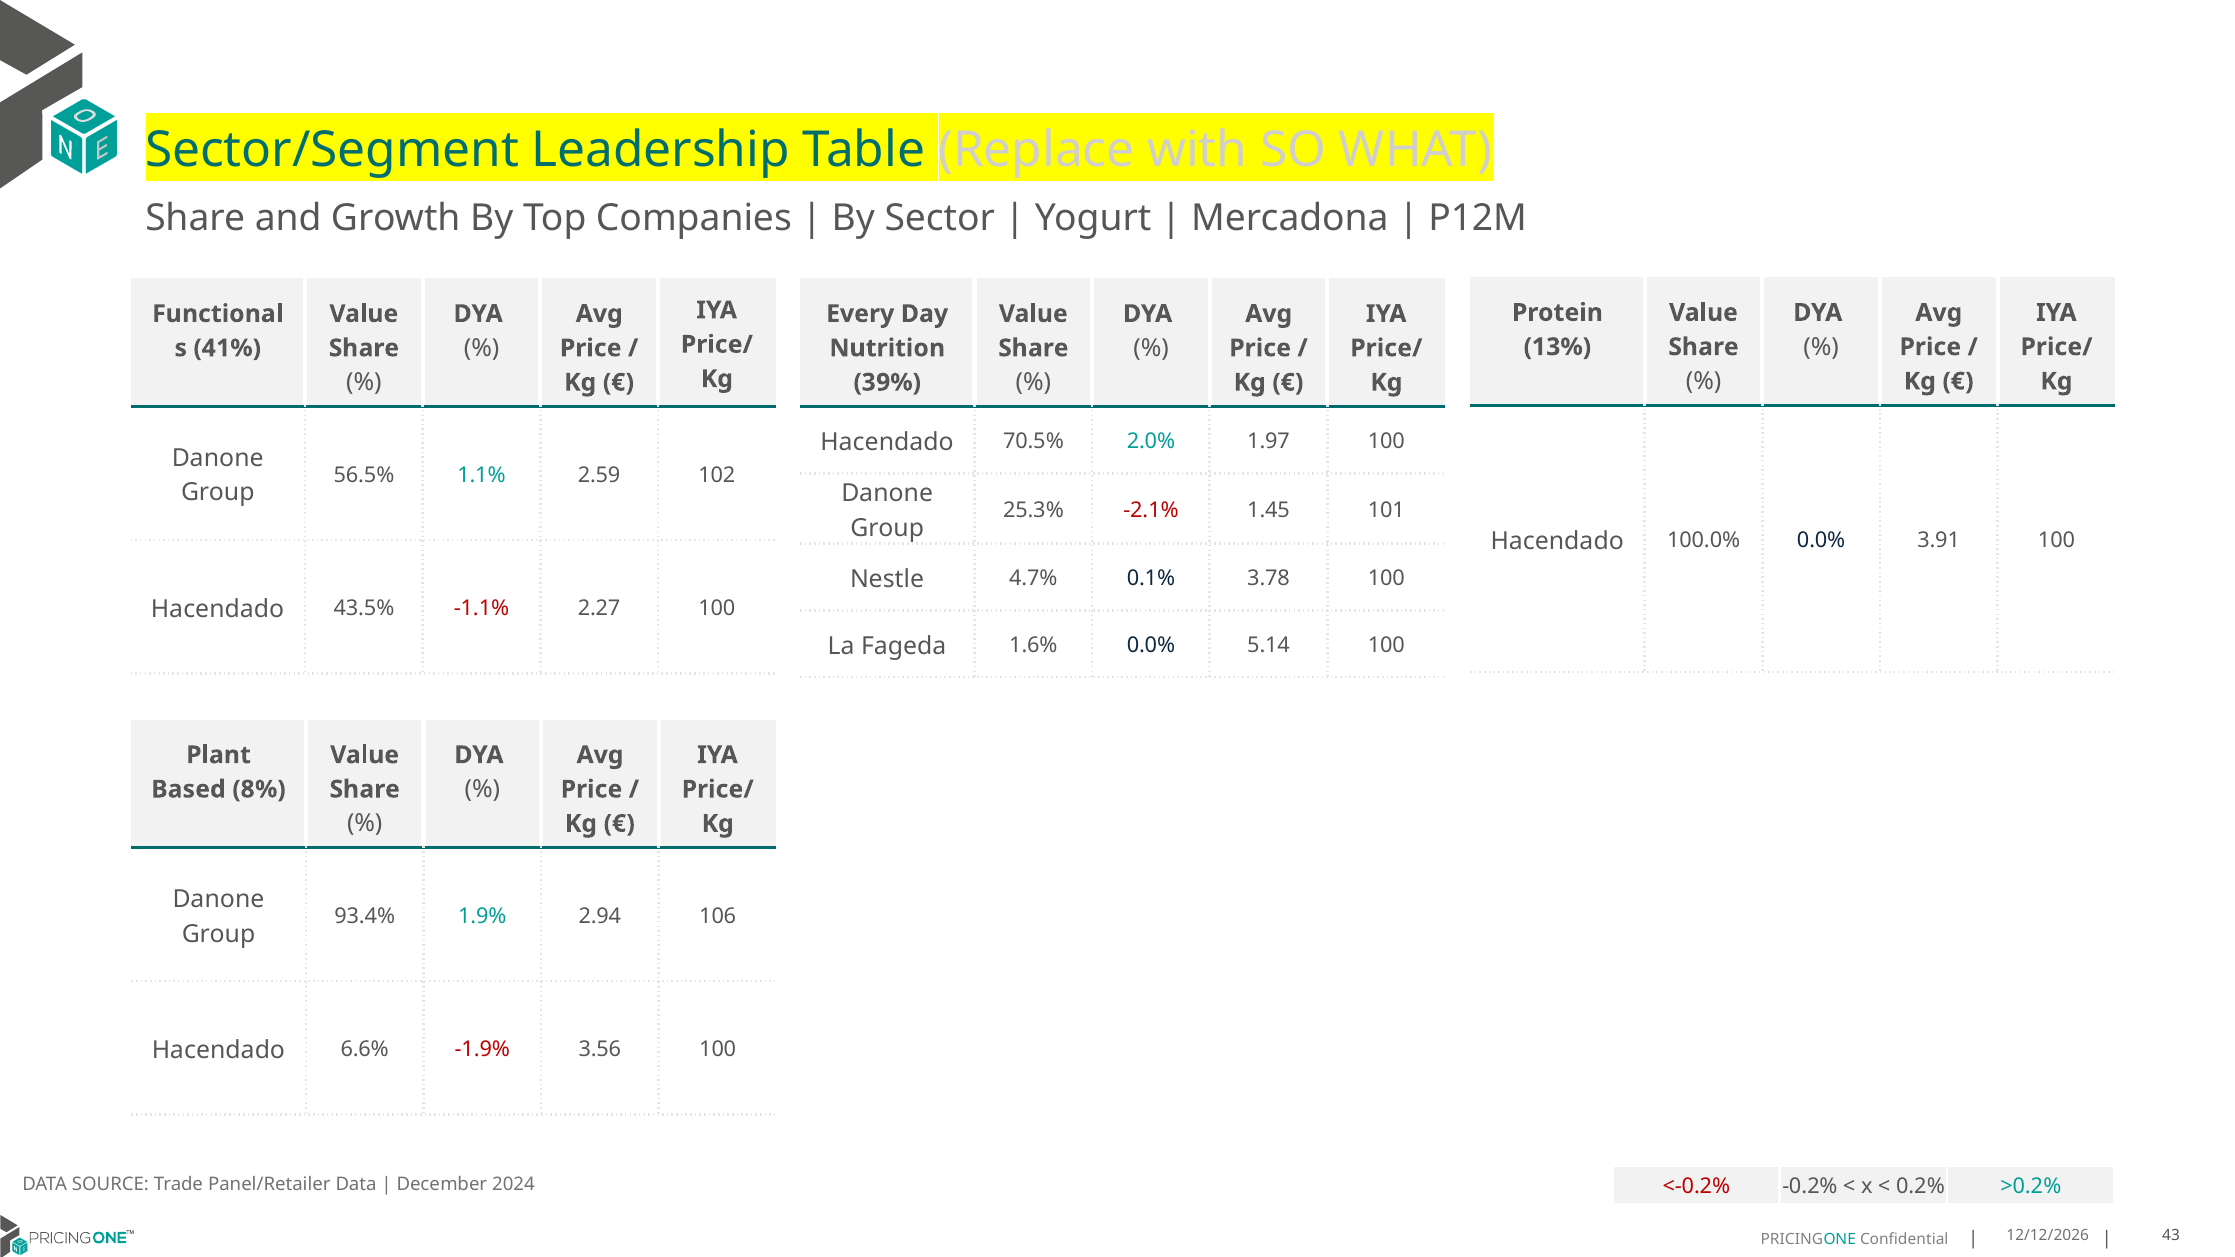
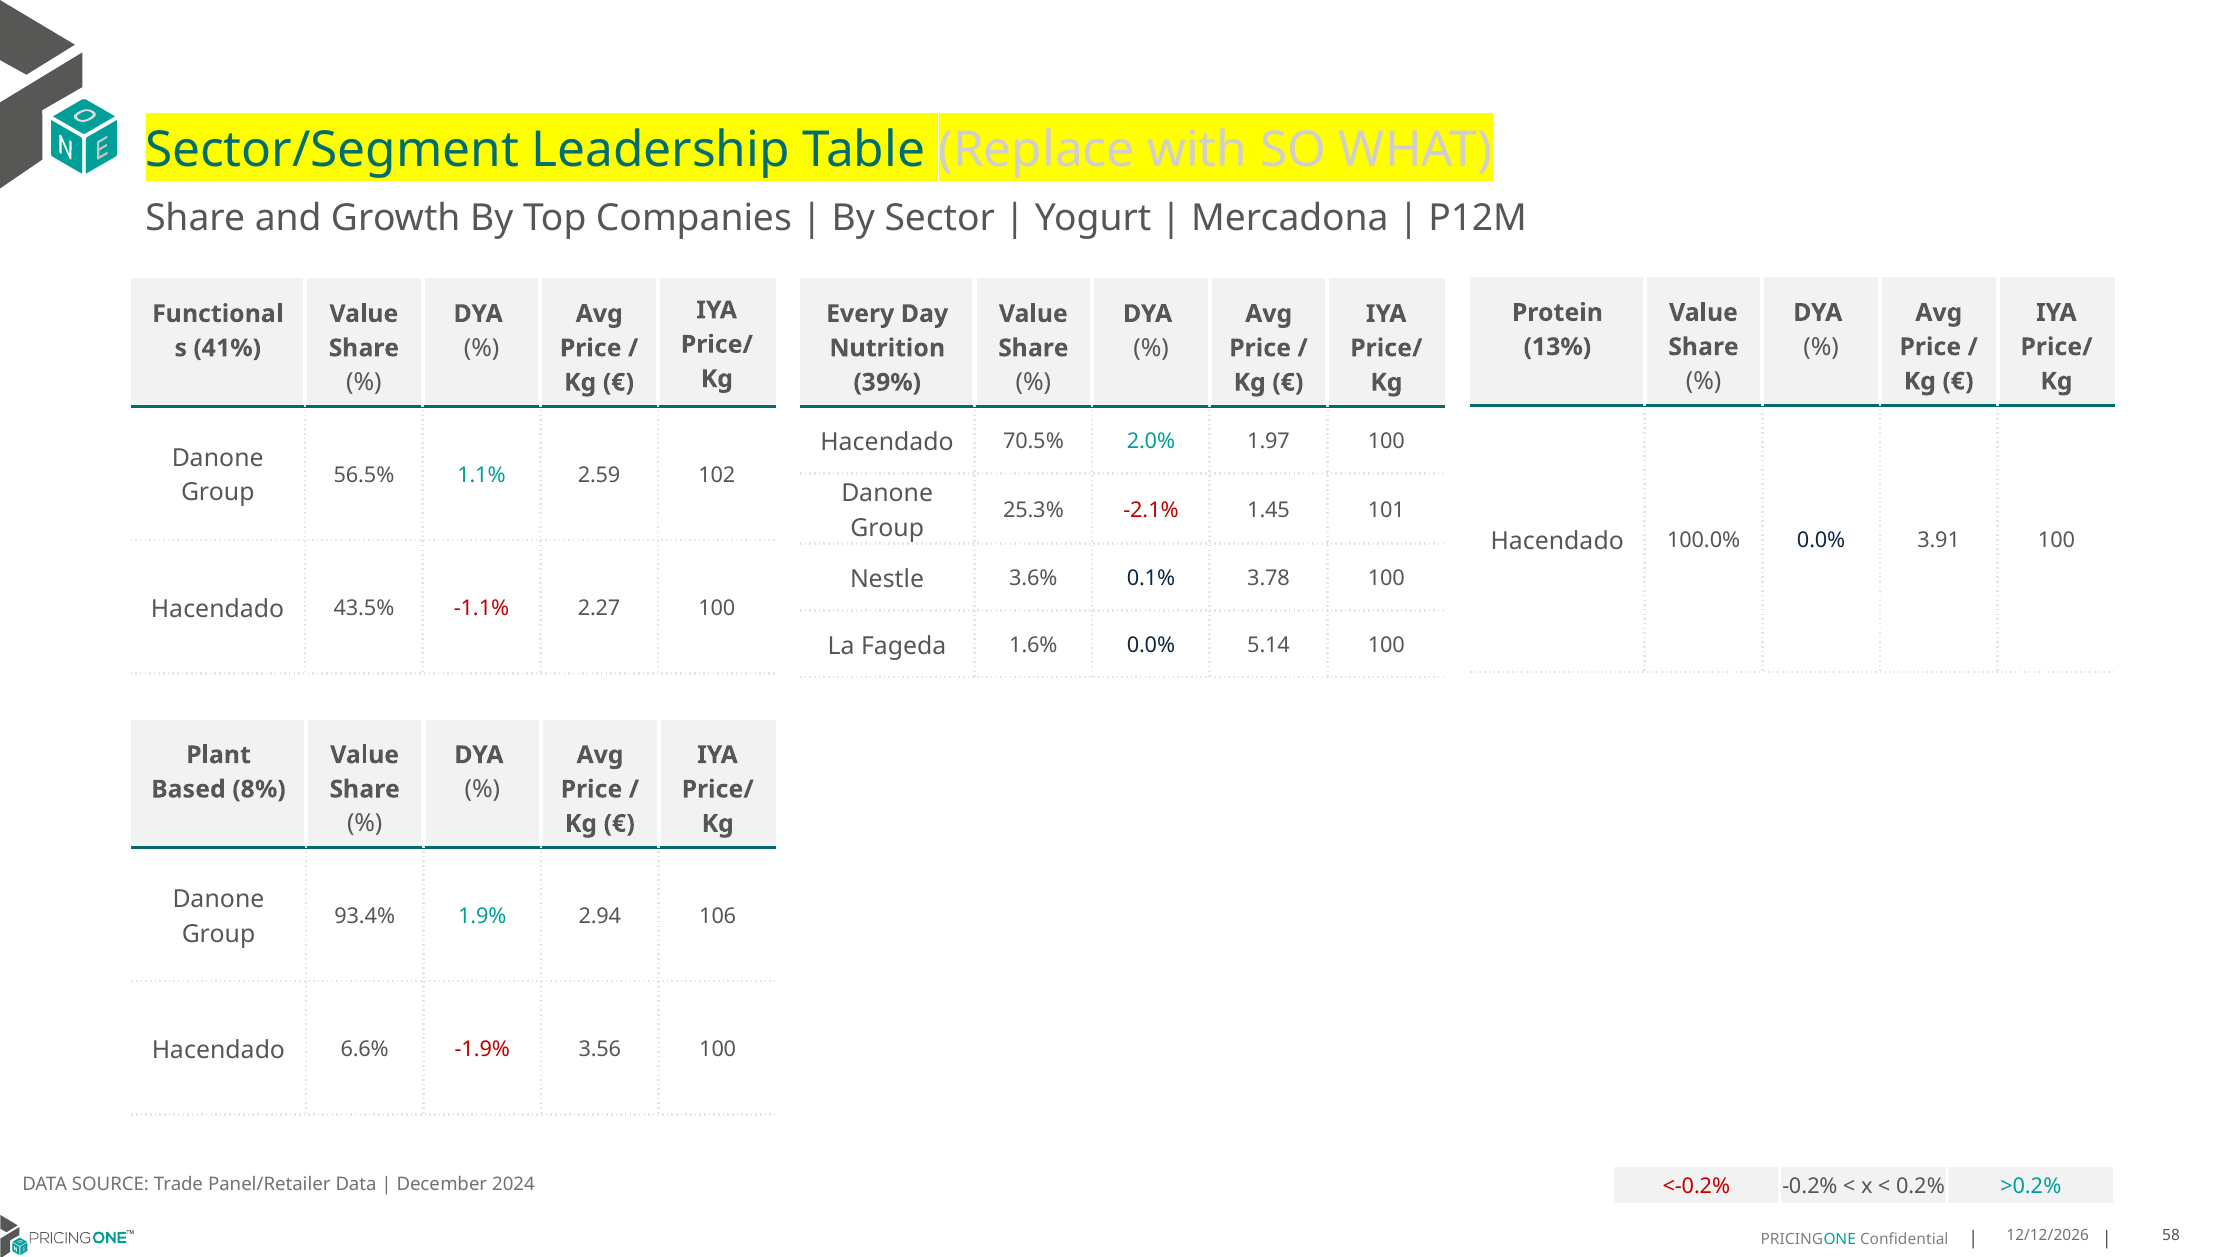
4.7%: 4.7% -> 3.6% (1033, 579)
43: 43 -> 58 (2171, 1236)
